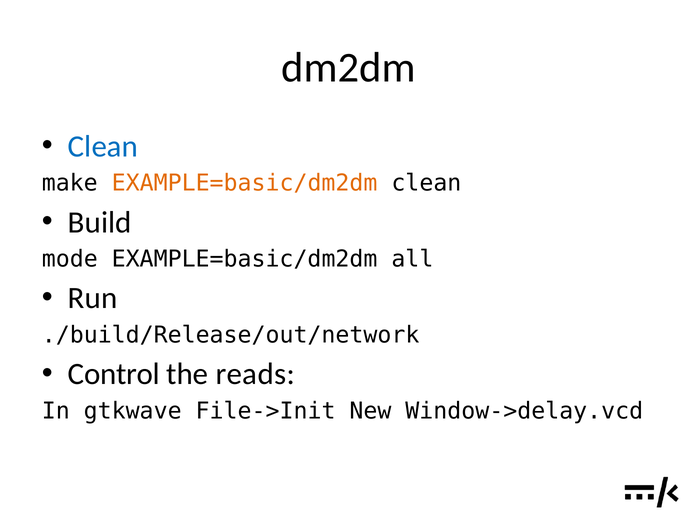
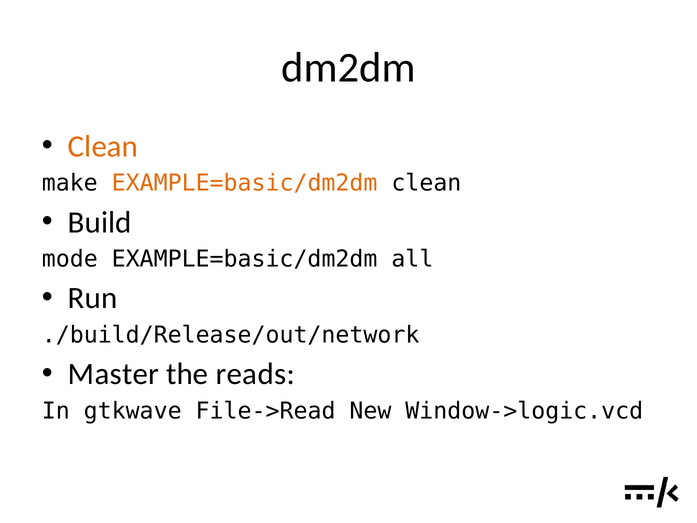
Clean colour: blue -> orange (103, 146)
Control: Control -> Master (114, 374)
File->Init: File->Init -> File->Read (266, 411)
Window->delay.vcd: Window->delay.vcd -> Window->logic.vcd (524, 411)
